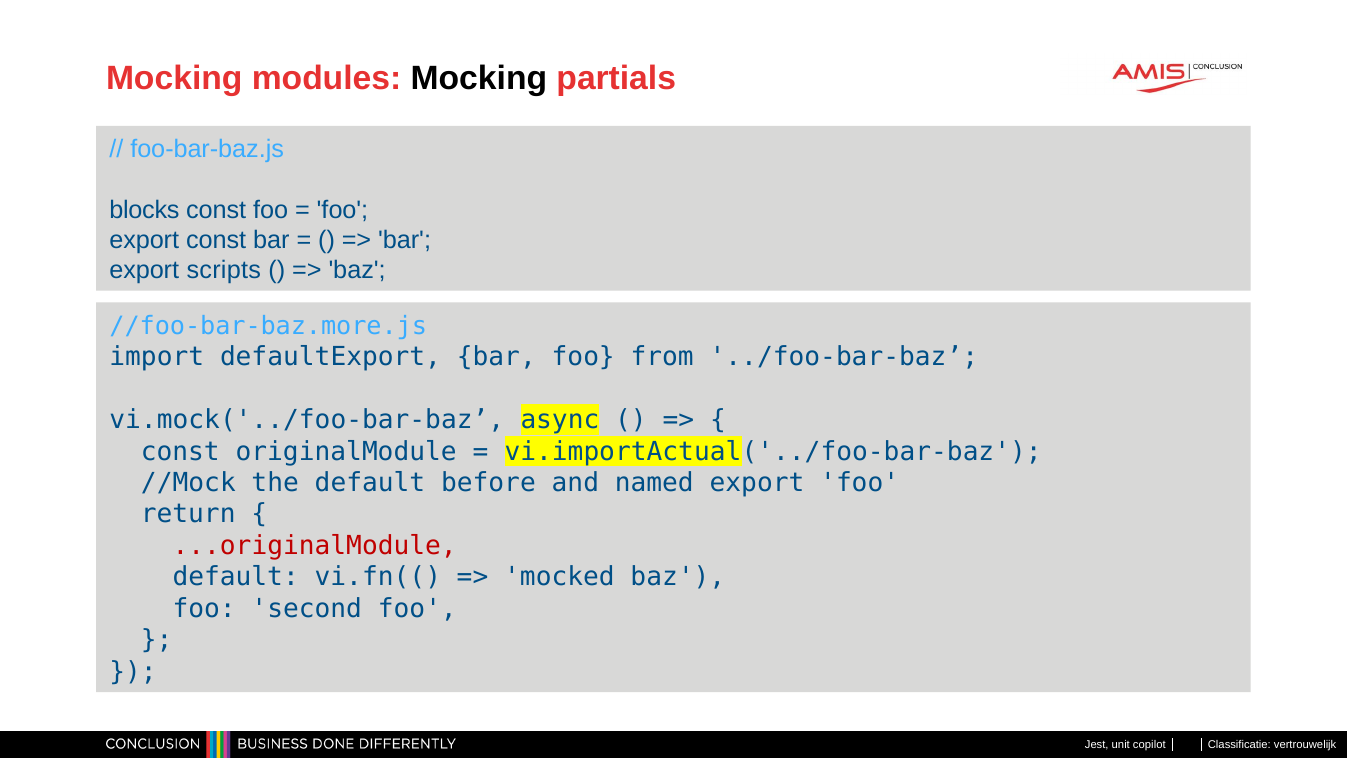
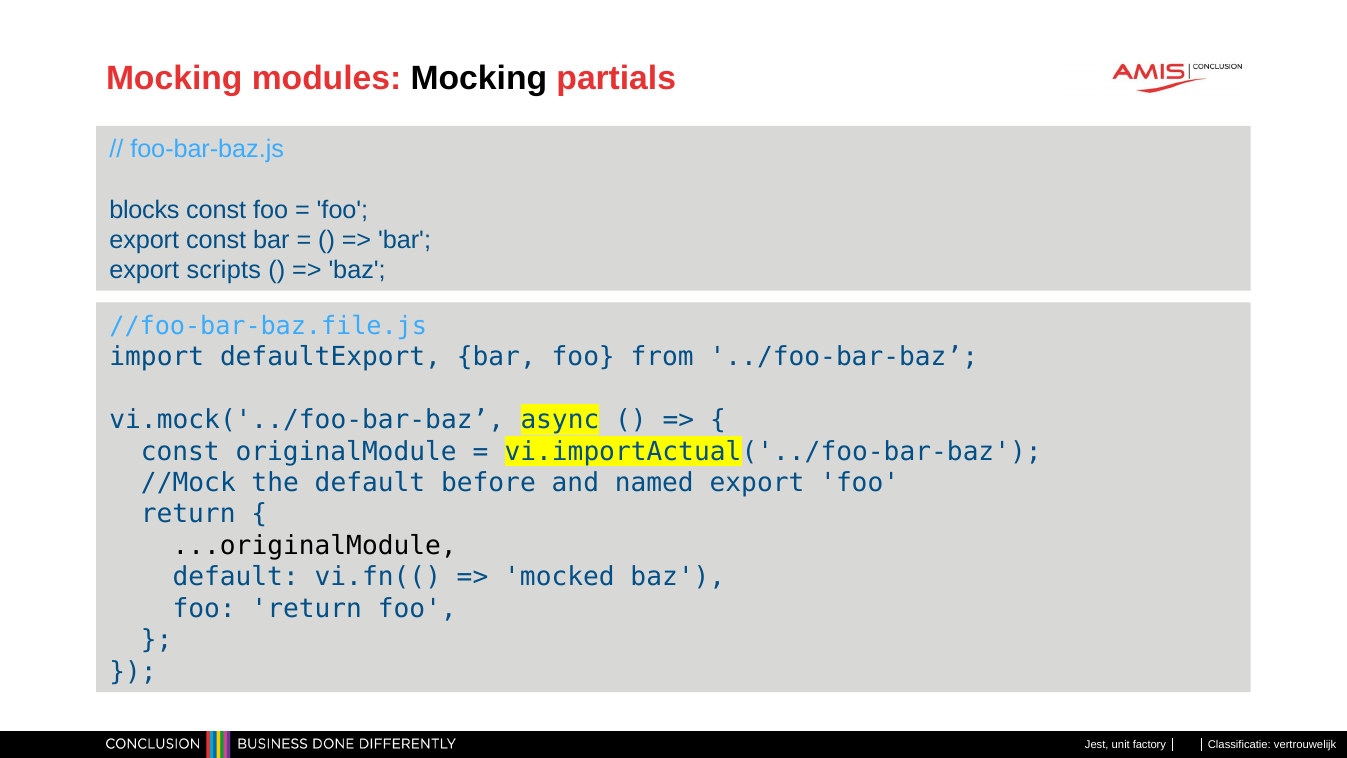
//foo-bar-baz.more.js: //foo-bar-baz.more.js -> //foo-bar-baz.file.js (268, 326)
...originalModule colour: red -> black (315, 546)
second: second -> return (307, 608)
copilot: copilot -> factory (1149, 745)
